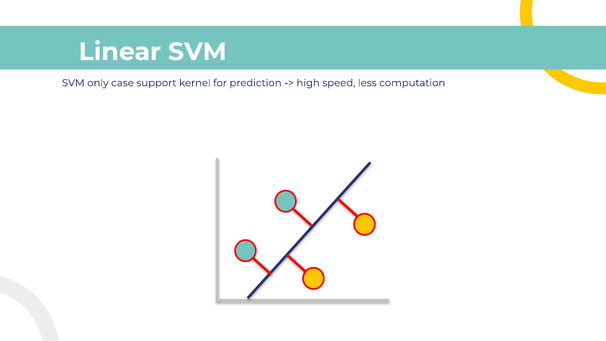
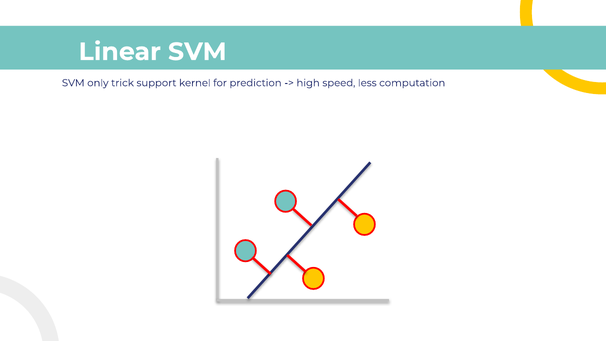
case: case -> trick (122, 83)
